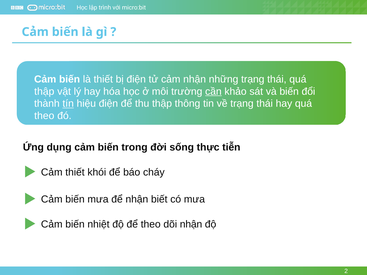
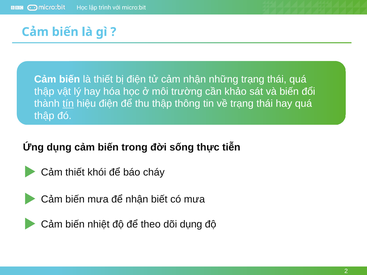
cần underline: present -> none (213, 91)
theo: theo -> thập (44, 116)
dõi nhận: nhận -> dụng (191, 224)
